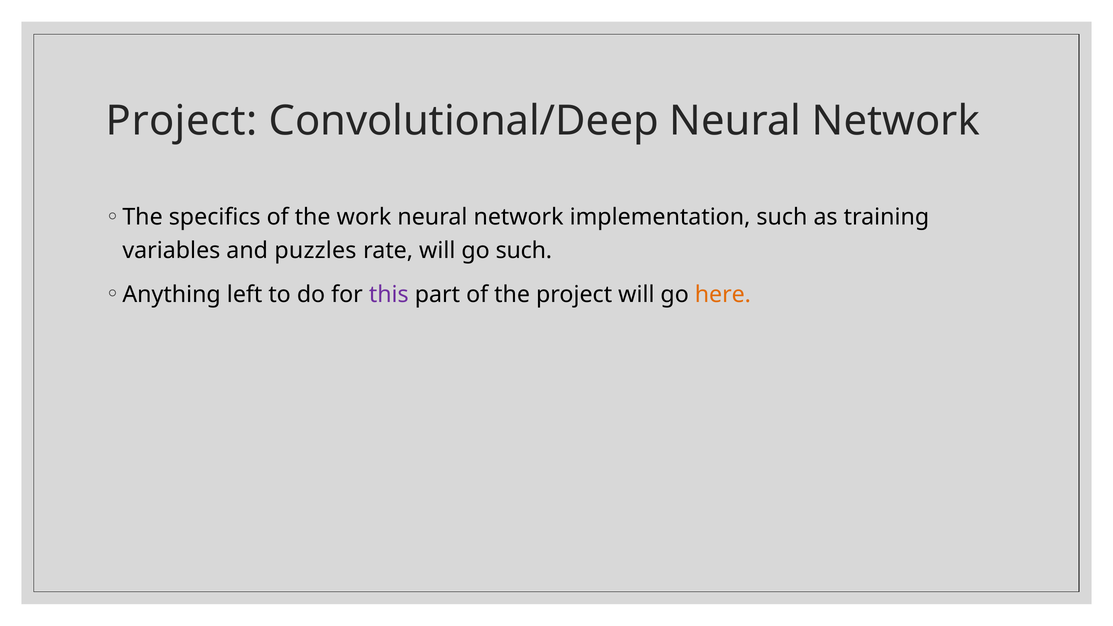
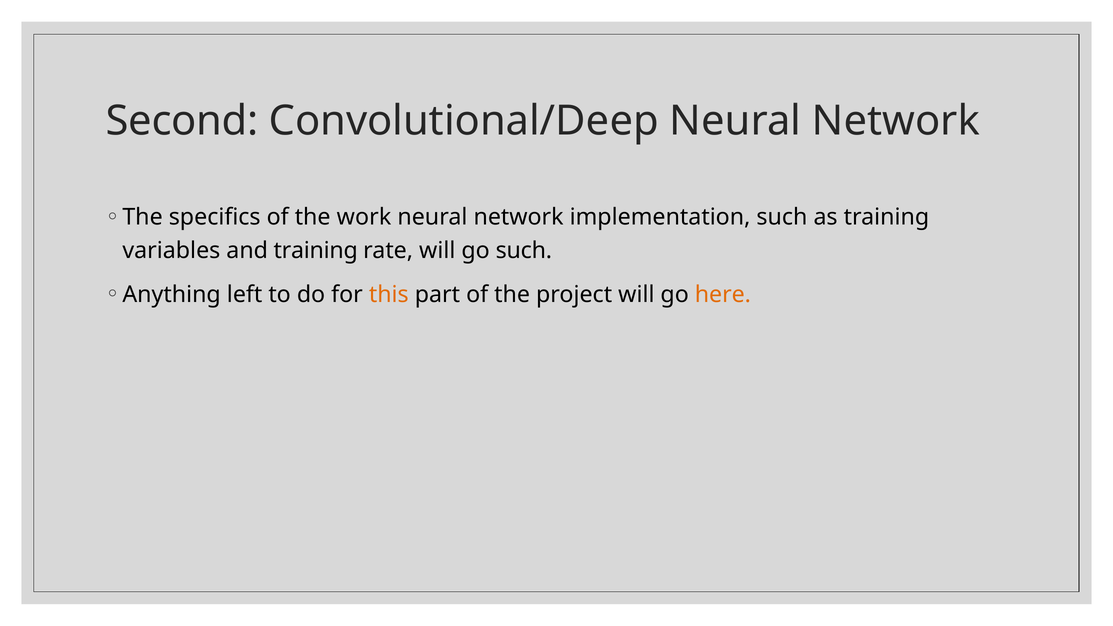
Project: Project -> Second (182, 121)
and puzzles: puzzles -> training (316, 251)
this colour: purple -> orange (389, 295)
